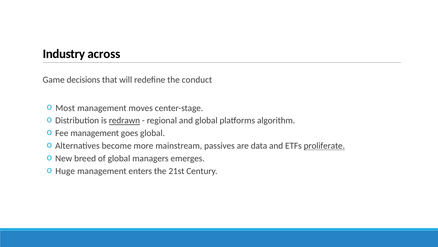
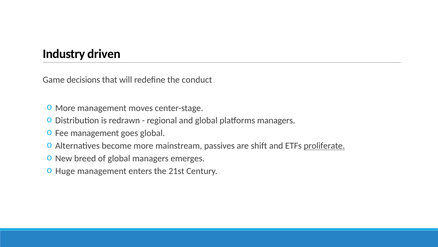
across: across -> driven (104, 54)
Most: Most -> More (65, 108)
redrawn underline: present -> none (124, 120)
platforms algorithm: algorithm -> managers (276, 120)
data: data -> shift (259, 146)
